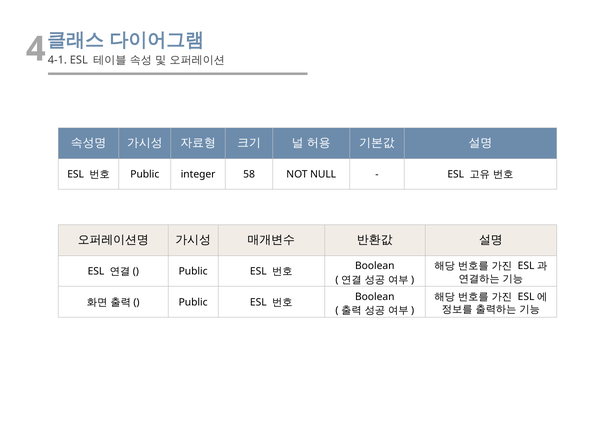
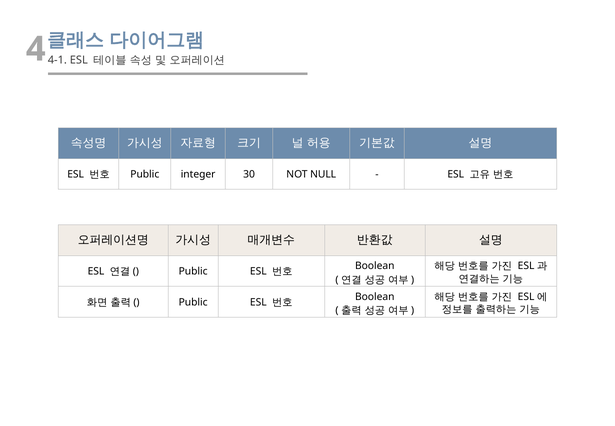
58: 58 -> 30 (249, 174)
